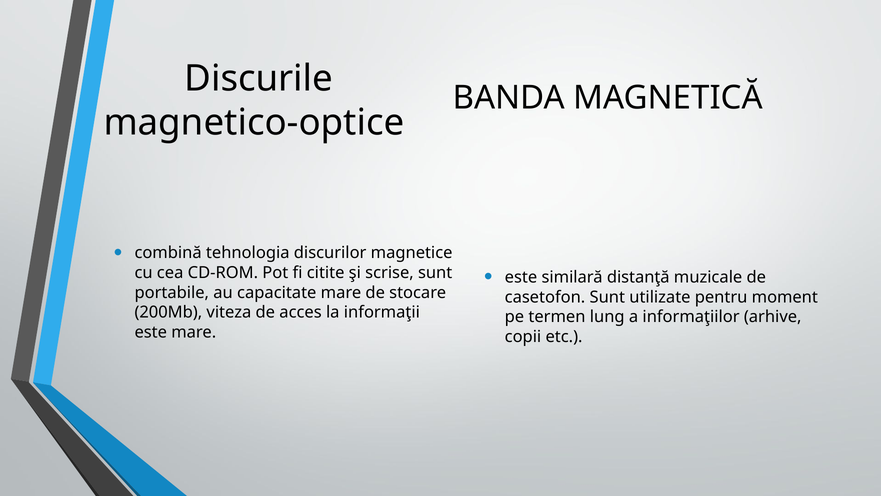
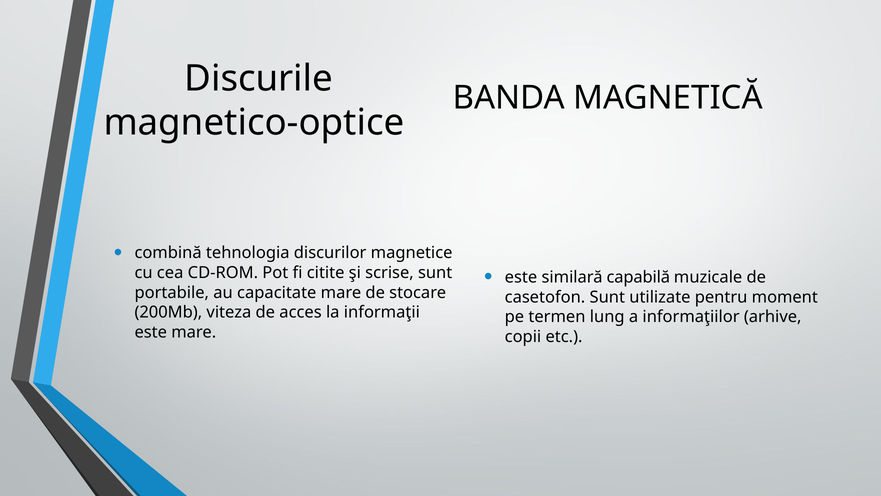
distanţă: distanţă -> capabilă (638, 277)
